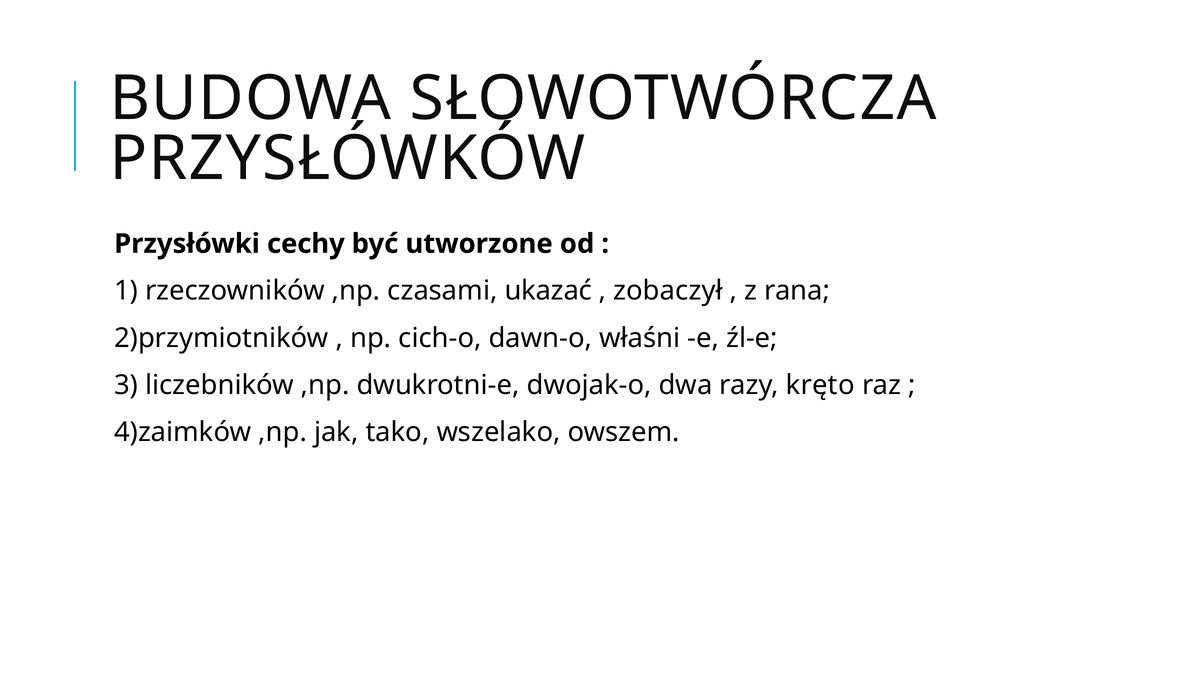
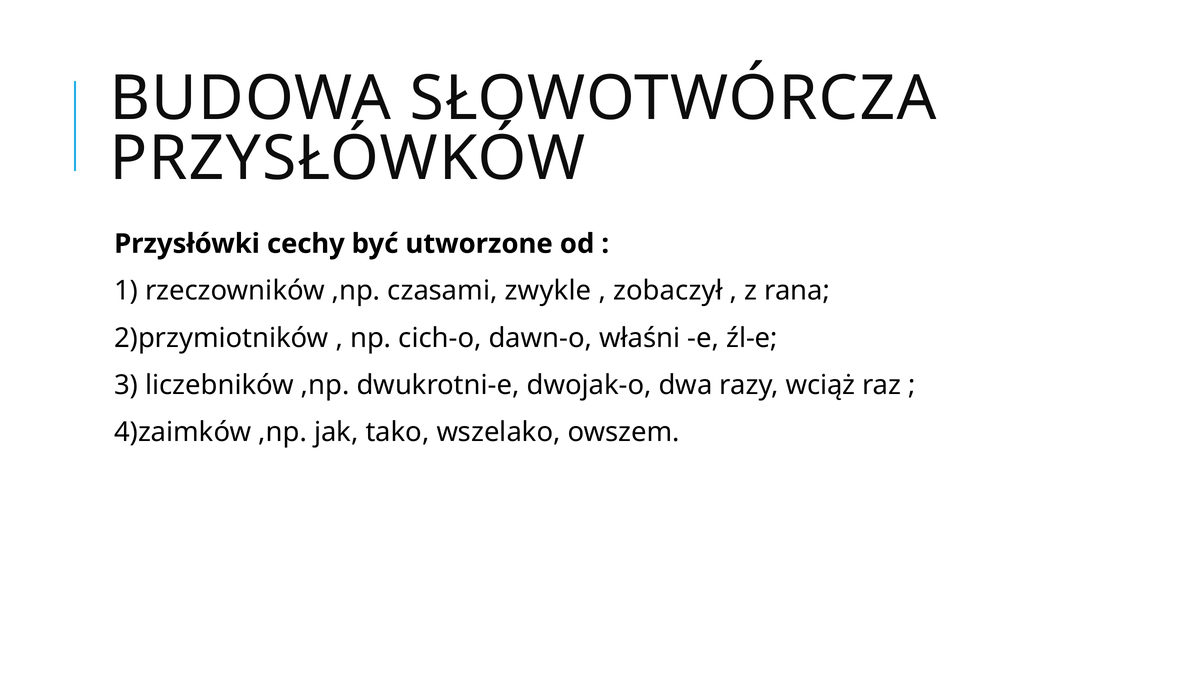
ukazać: ukazać -> zwykle (548, 291)
kręto: kręto -> wciąż (820, 385)
